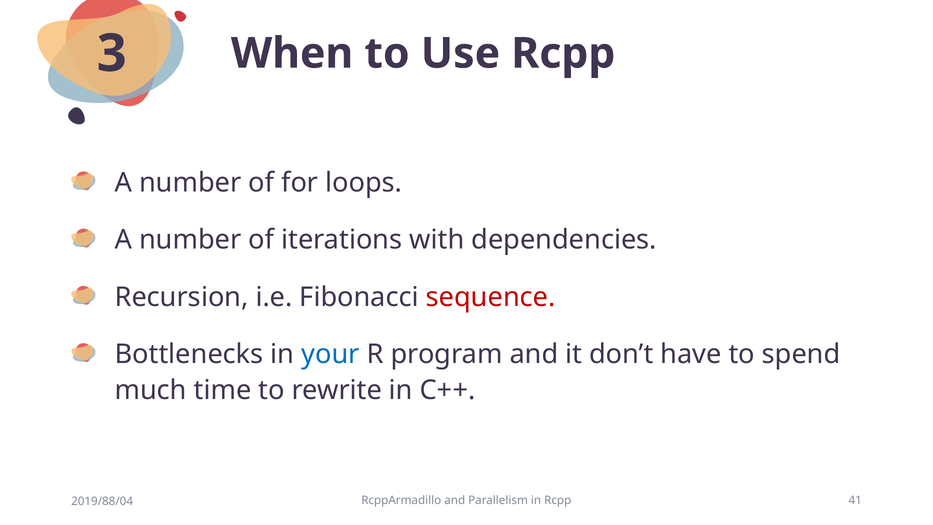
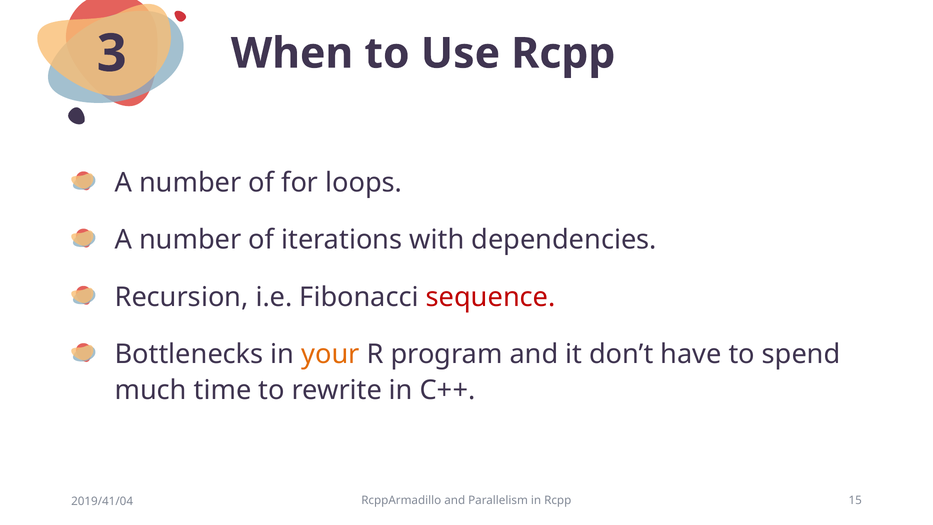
your colour: blue -> orange (330, 354)
41: 41 -> 15 (855, 500)
2019/88/04: 2019/88/04 -> 2019/41/04 (102, 501)
